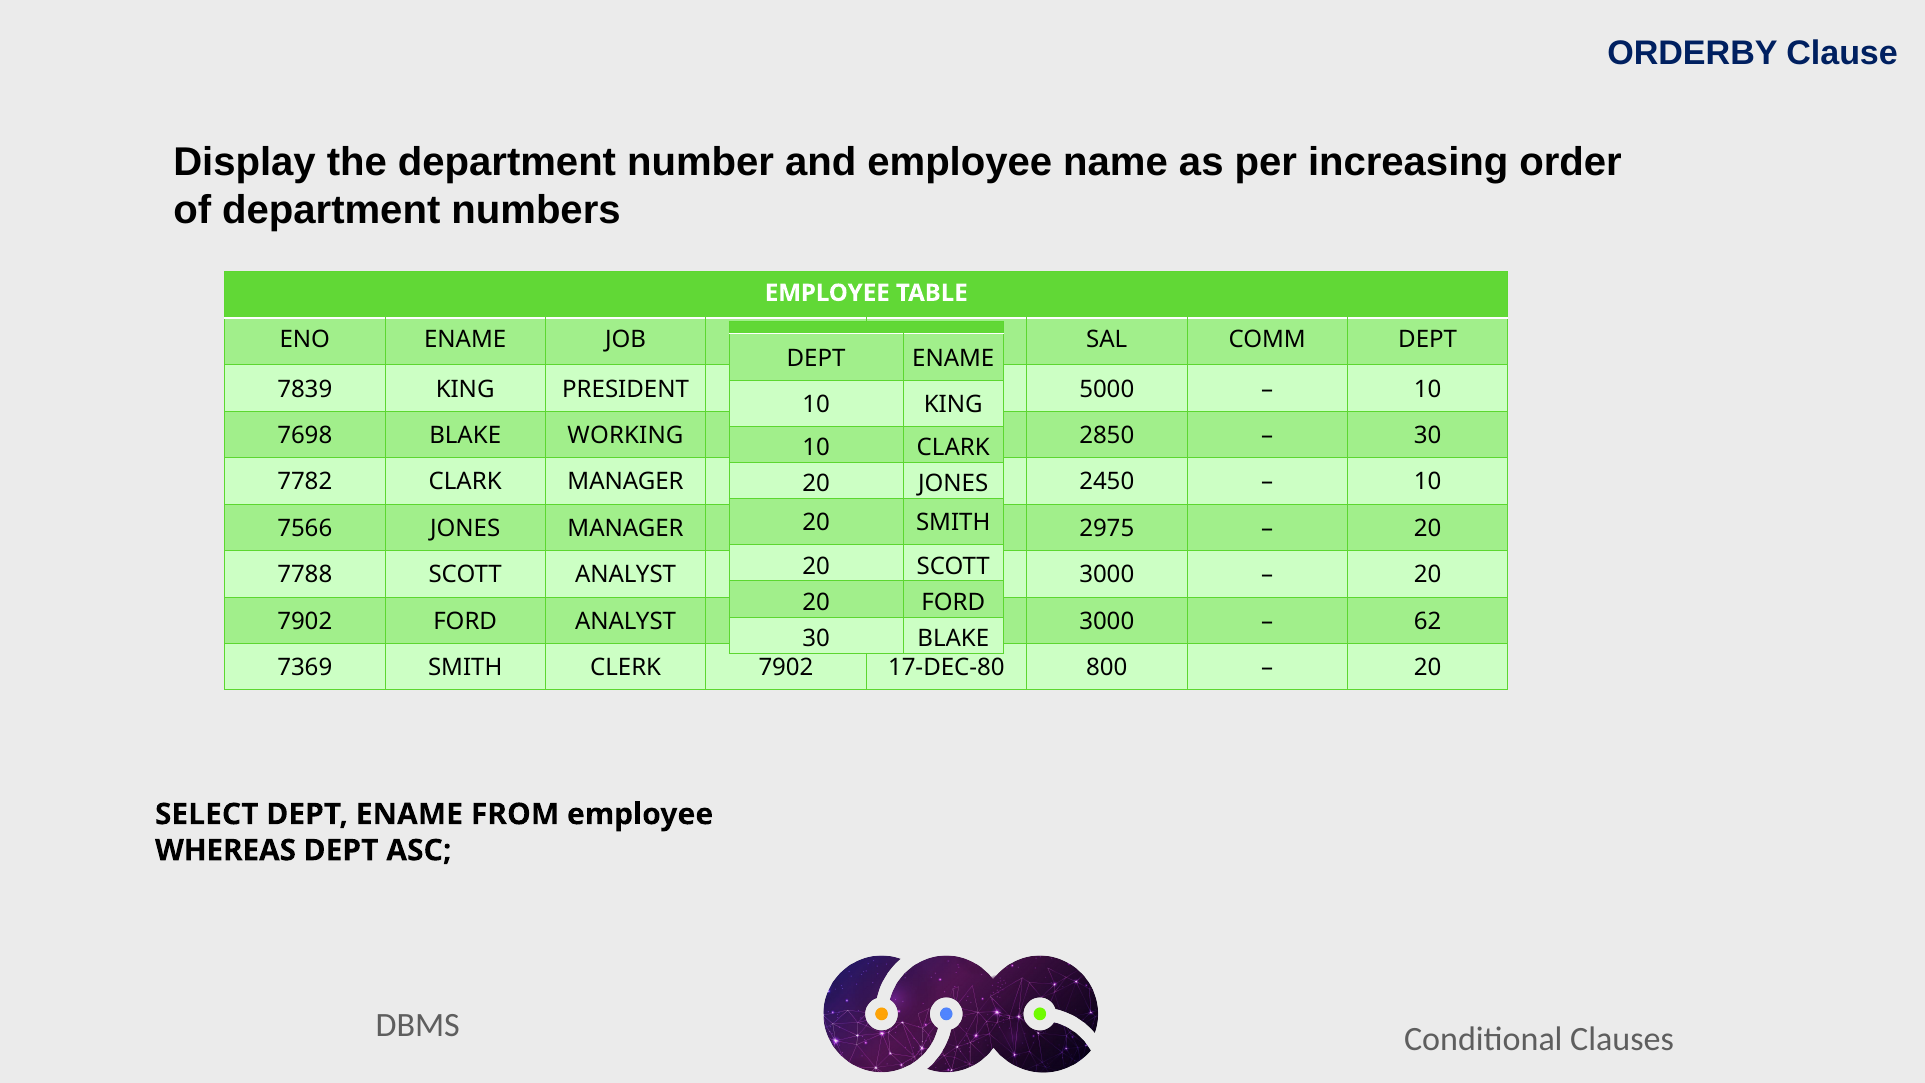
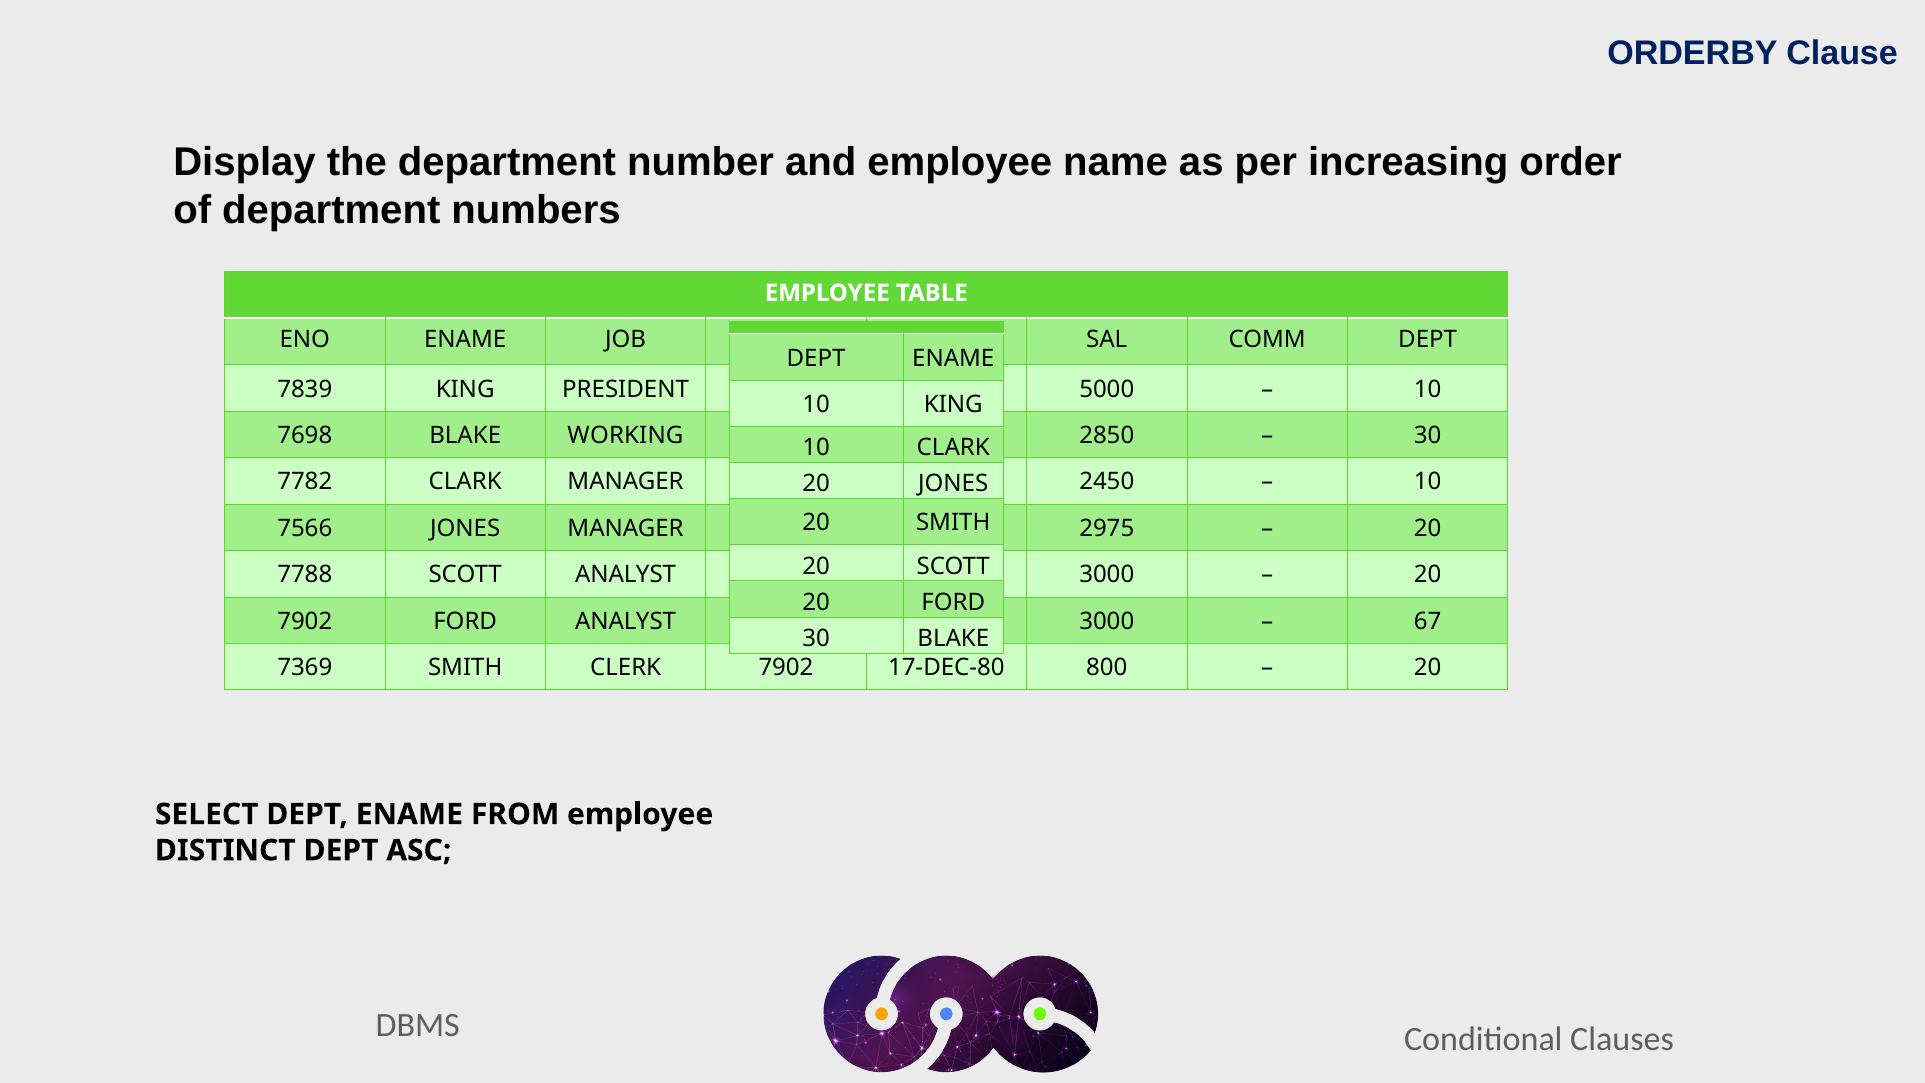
62: 62 -> 67 (1428, 621)
WHEREAS: WHEREAS -> DISTINCT (225, 850)
